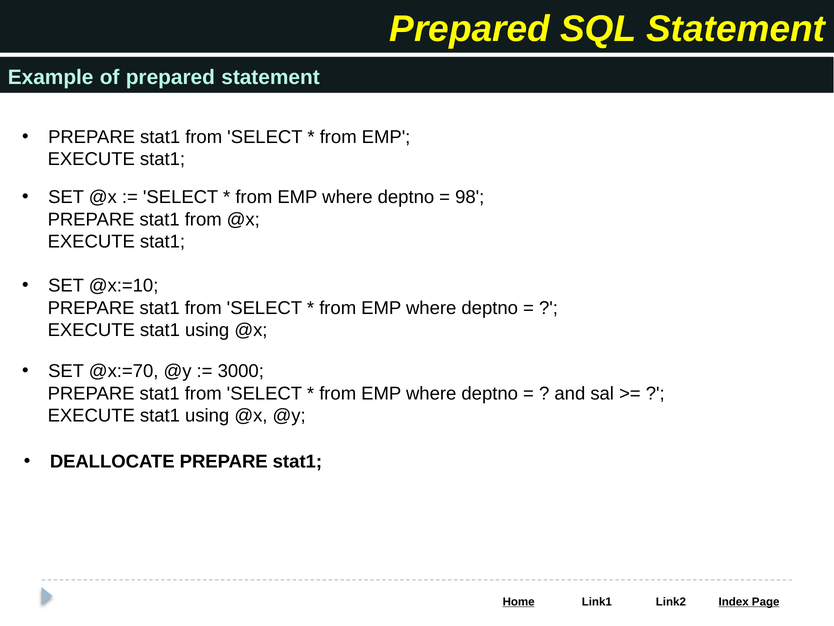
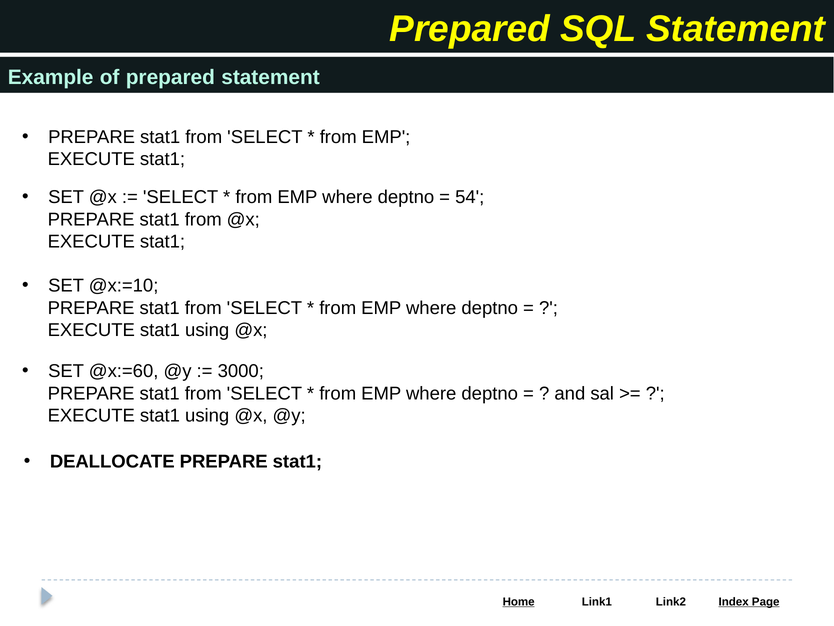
98: 98 -> 54 (470, 197)
@x:=70: @x:=70 -> @x:=60 (124, 371)
